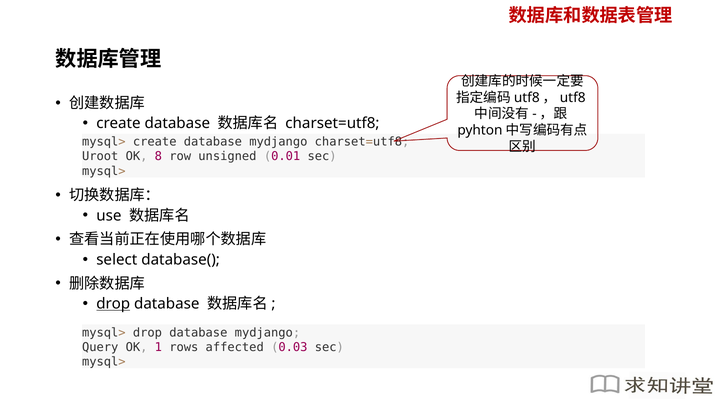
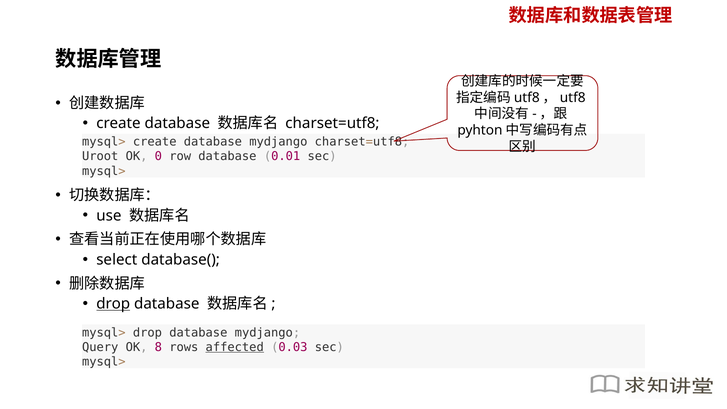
8: 8 -> 0 (158, 156)
row unsigned: unsigned -> database (227, 156)
1: 1 -> 8 (158, 347)
affected underline: none -> present (235, 347)
